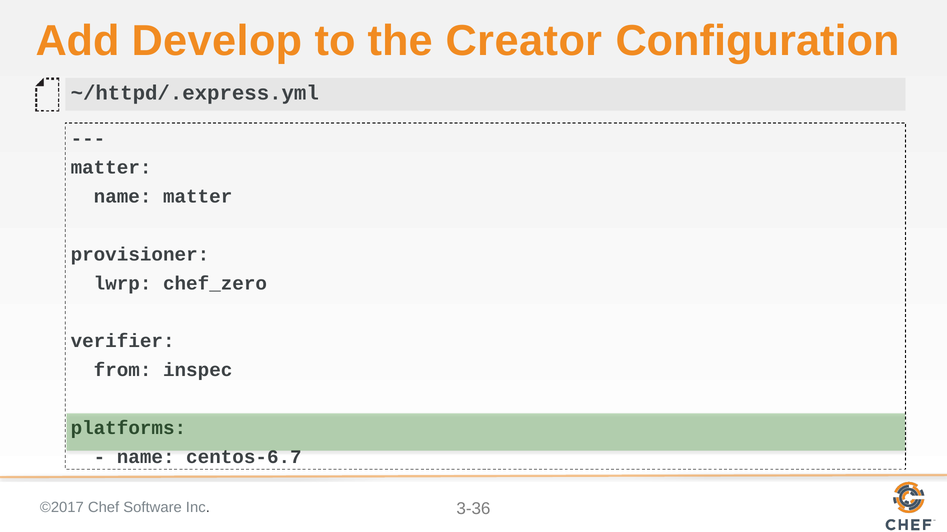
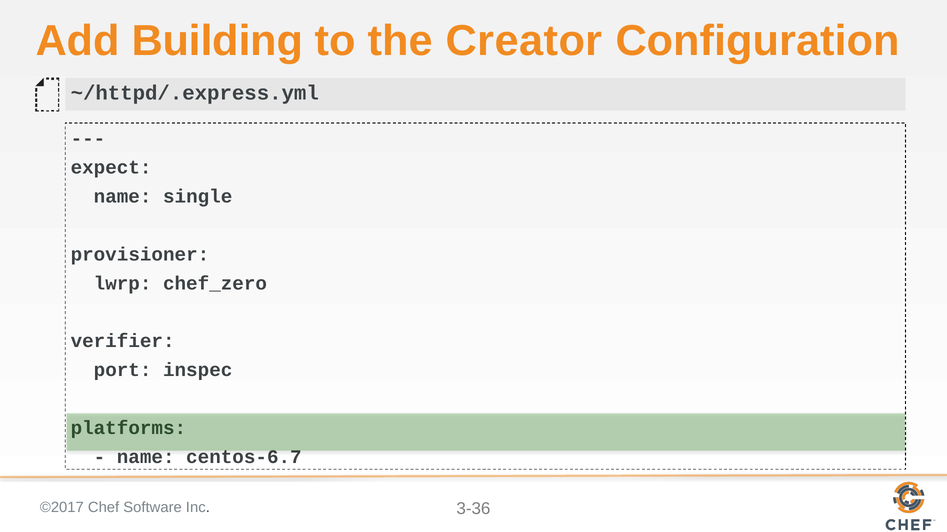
Develop: Develop -> Building (217, 41)
matter: matter -> expect (111, 168)
name matter: matter -> single (198, 197)
from: from -> port (123, 371)
